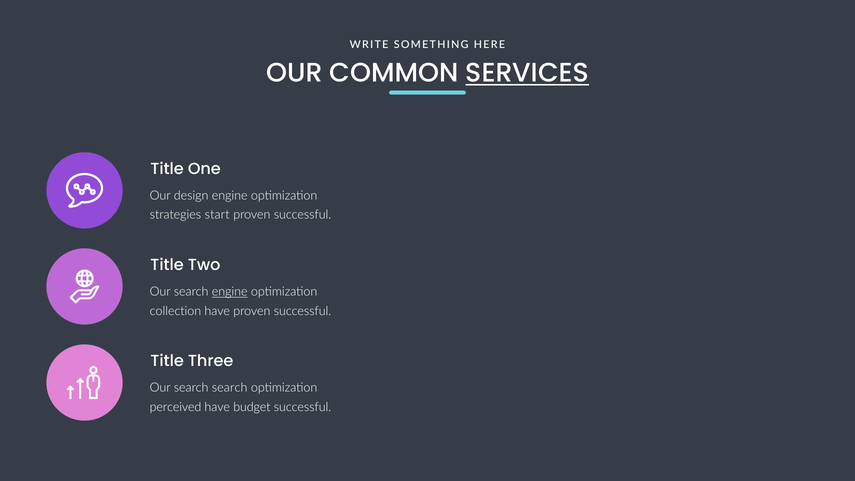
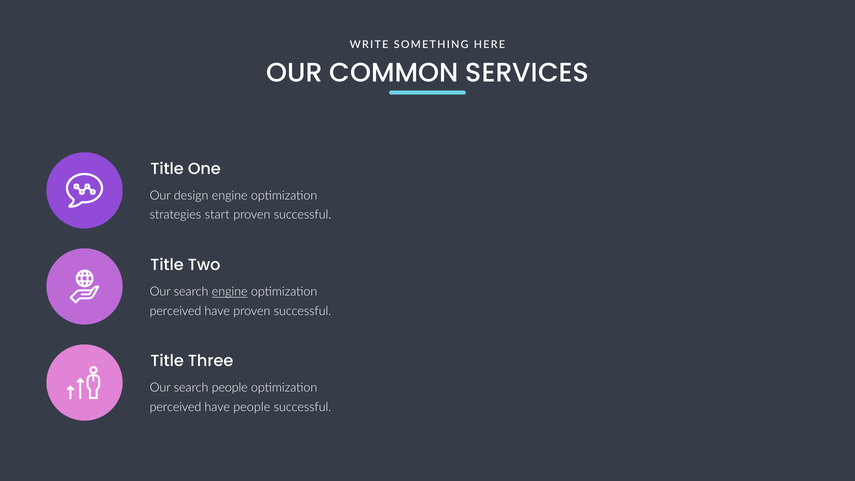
SERVICES underline: present -> none (527, 73)
collection: collection -> perceived (176, 311)
search search: search -> people (230, 388)
have budget: budget -> people (252, 407)
